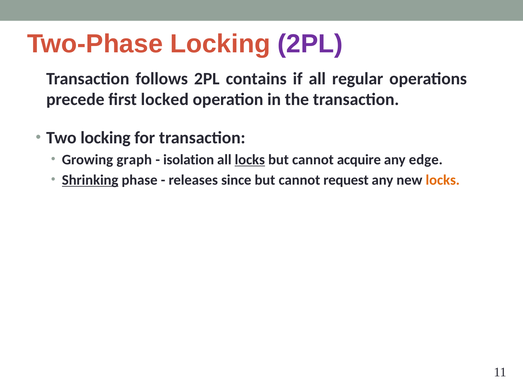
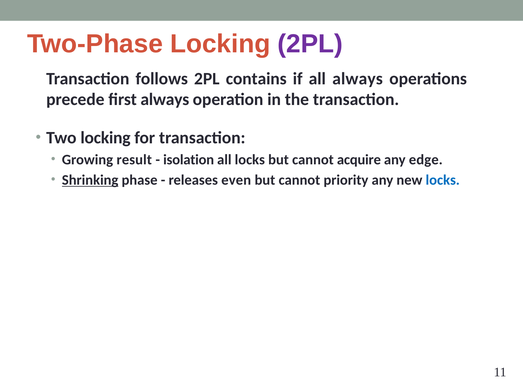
all regular: regular -> always (358, 79)
first locked: locked -> always (165, 100)
graph: graph -> result (134, 160)
locks underline: present -> none (250, 160)
since: since -> even (236, 180)
request: request -> priority (346, 180)
locks colour: orange -> blue (443, 180)
